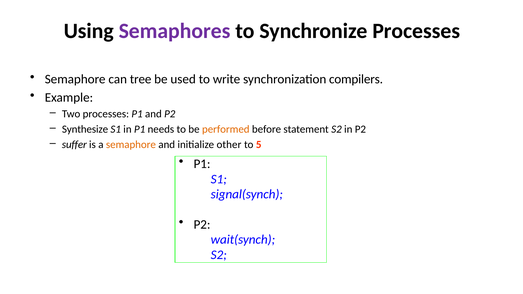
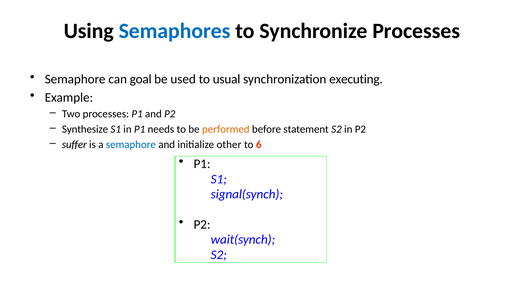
Semaphores colour: purple -> blue (175, 31)
tree: tree -> goal (141, 79)
write: write -> usual (227, 79)
compilers: compilers -> executing (356, 79)
semaphore colour: orange -> blue (131, 145)
5: 5 -> 6 (259, 145)
